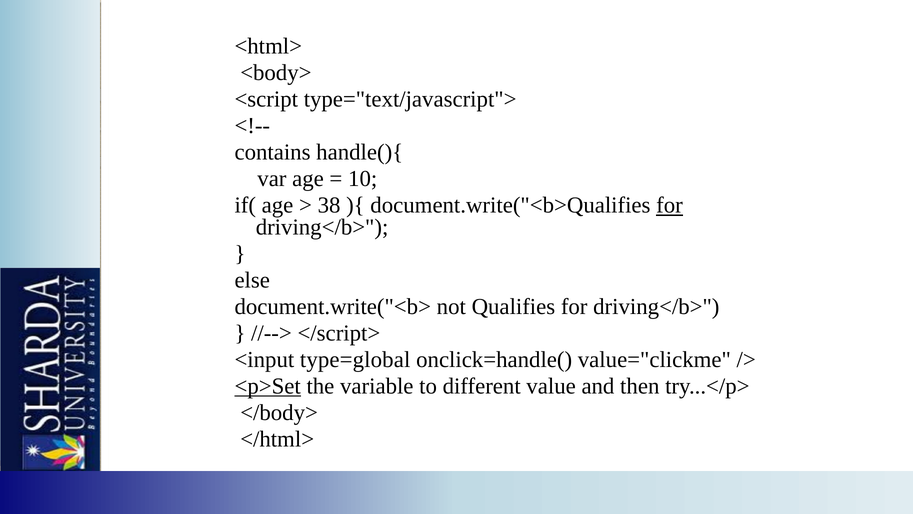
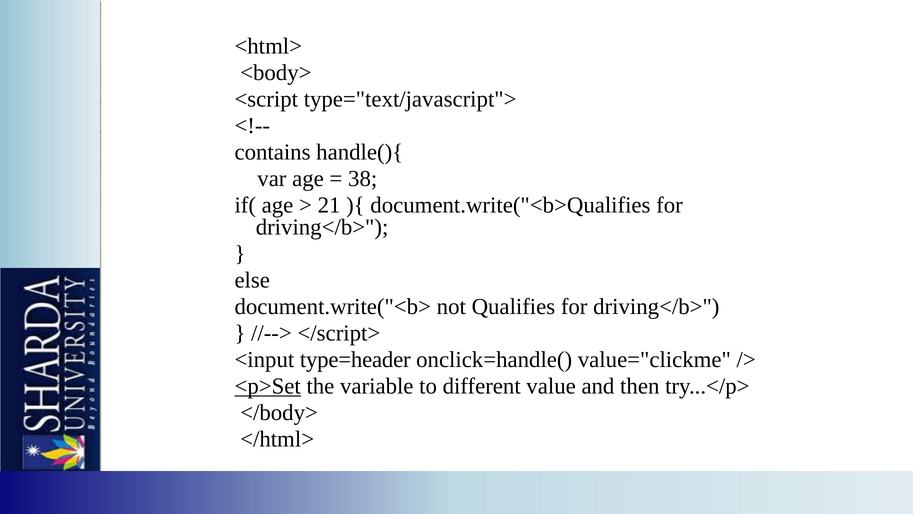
10: 10 -> 38 (363, 179)
38: 38 -> 21 (329, 205)
for underline: present -> none (669, 205)
type=global: type=global -> type=header (355, 359)
